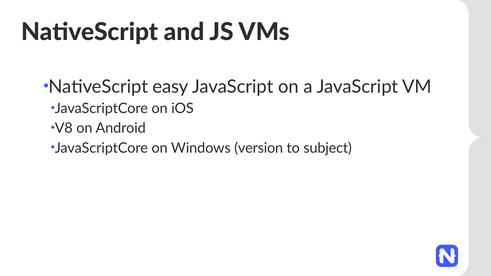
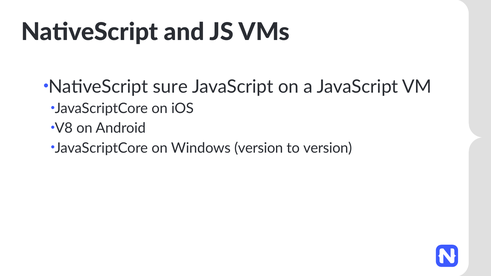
easy: easy -> sure (170, 87)
to subject: subject -> version (328, 148)
